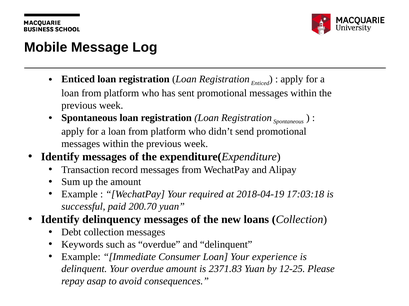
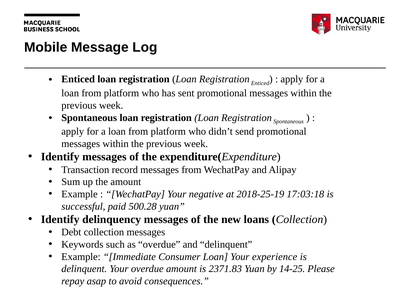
required: required -> negative (206, 195)
2018-04-19: 2018-04-19 -> 2018-25-19 (260, 195)
200.70: 200.70 -> 500.28 (143, 207)
12-25: 12-25 -> 14-25 (292, 270)
